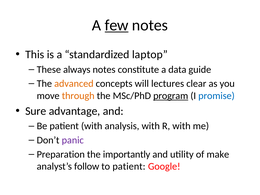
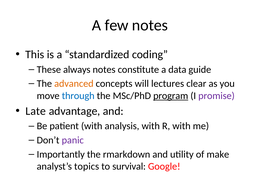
few underline: present -> none (117, 25)
laptop: laptop -> coding (150, 55)
through colour: orange -> blue (78, 96)
promise colour: blue -> purple (216, 96)
Sure: Sure -> Late (36, 111)
Preparation: Preparation -> Importantly (61, 154)
importantly: importantly -> rmarkdown (127, 154)
follow: follow -> topics (87, 166)
to patient: patient -> survival (129, 166)
